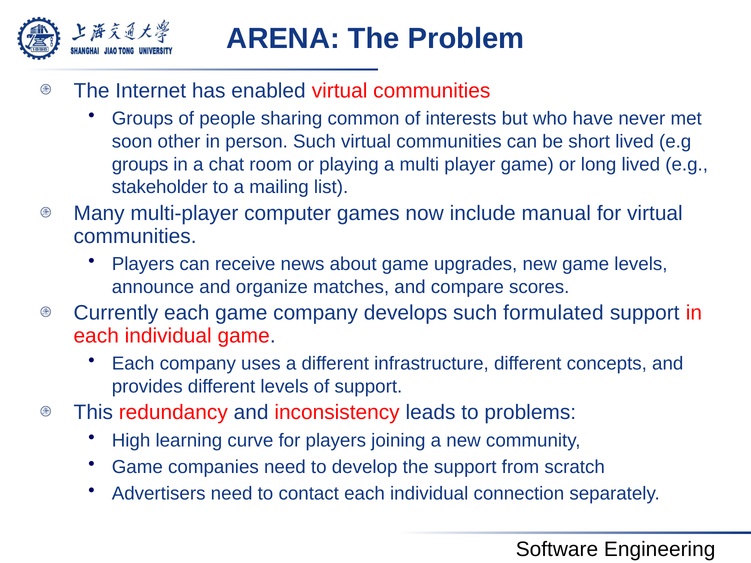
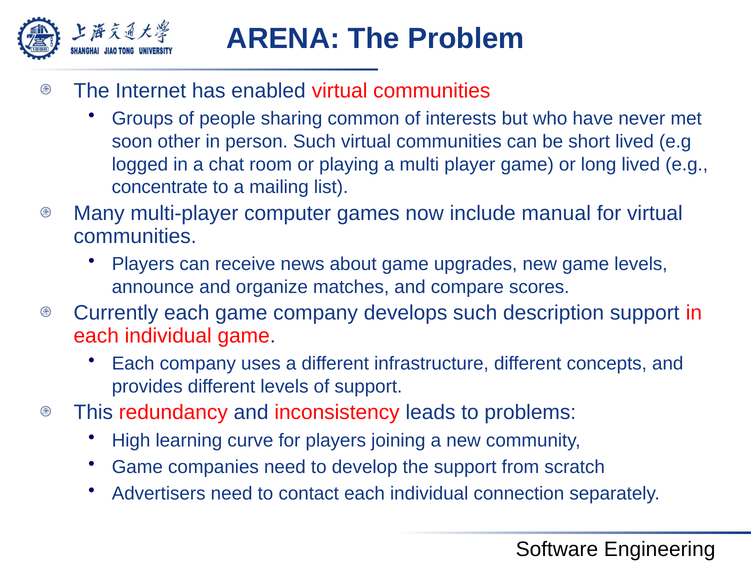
groups: groups -> logged (140, 164)
stakeholder: stakeholder -> concentrate (160, 187)
formulated: formulated -> description (554, 313)
